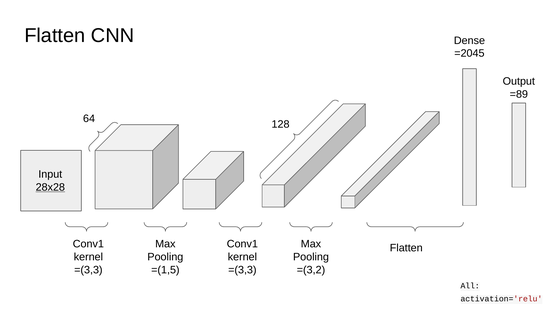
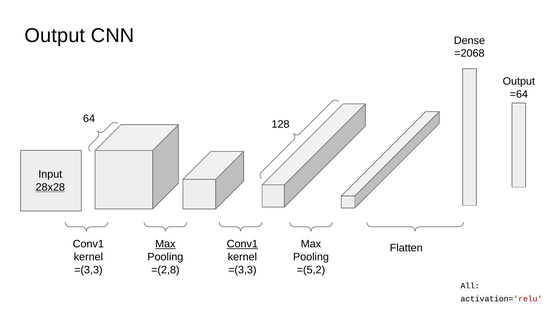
Flatten: Flatten -> Output (55, 36)
=2045: =2045 -> =2068 (469, 53)
=89: =89 -> =64 (519, 94)
Max underline: none -> present (165, 244)
Conv1 underline: none -> present (242, 244)
=(1,5: =(1,5 -> =(2,8 (165, 270)
=(3,2: =(3,2 -> =(5,2 (311, 270)
